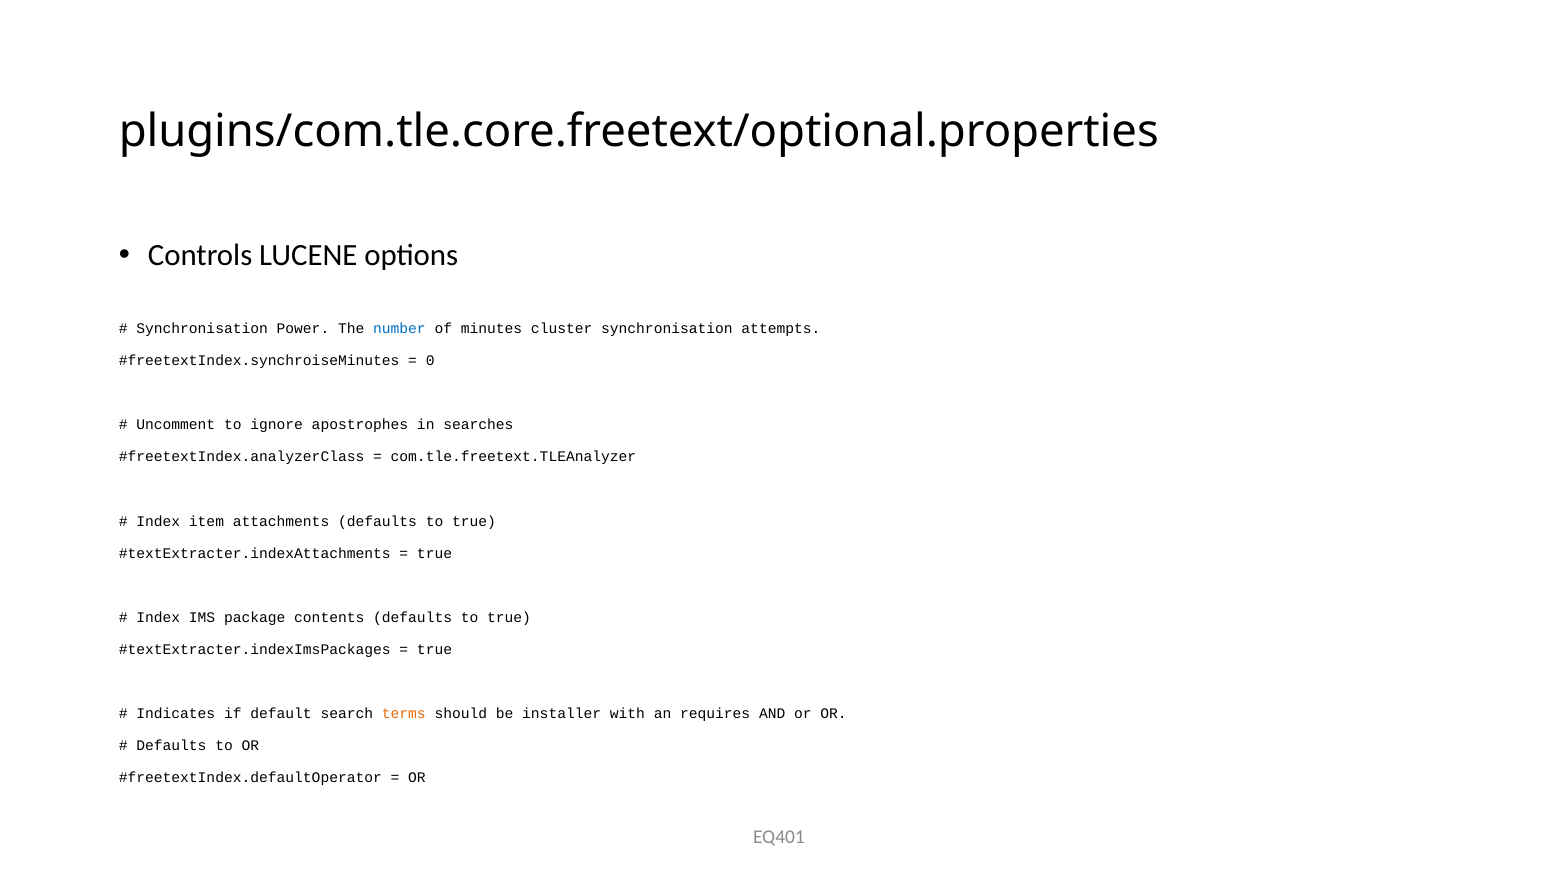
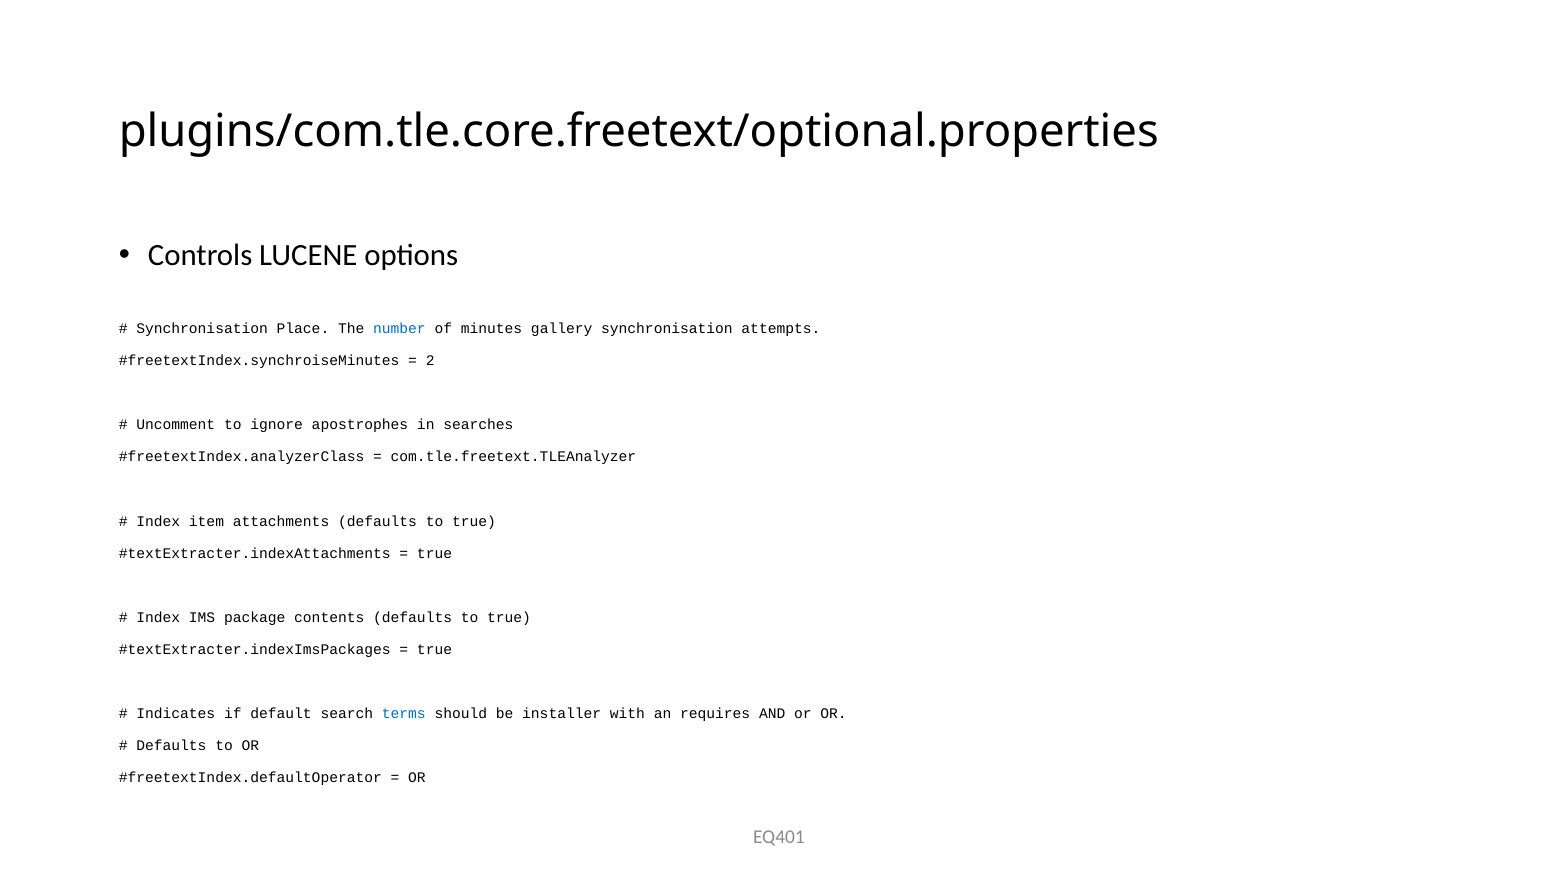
Power: Power -> Place (303, 329)
cluster: cluster -> gallery (562, 329)
0: 0 -> 2 (430, 361)
terms colour: orange -> blue (404, 713)
